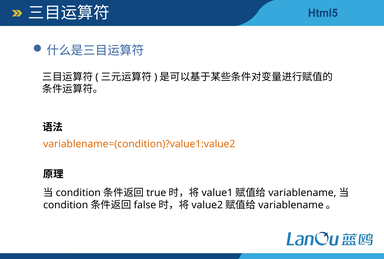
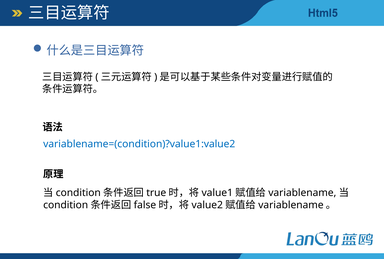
variablename=(condition)?value1:value2 colour: orange -> blue (139, 144)
